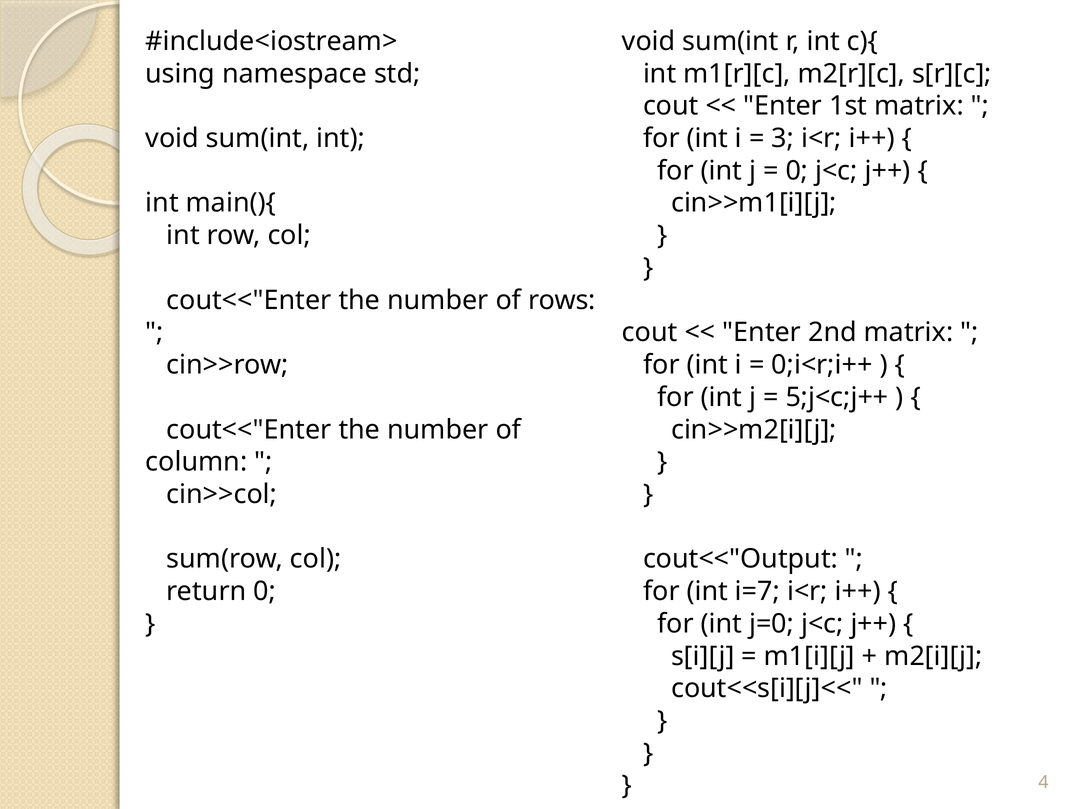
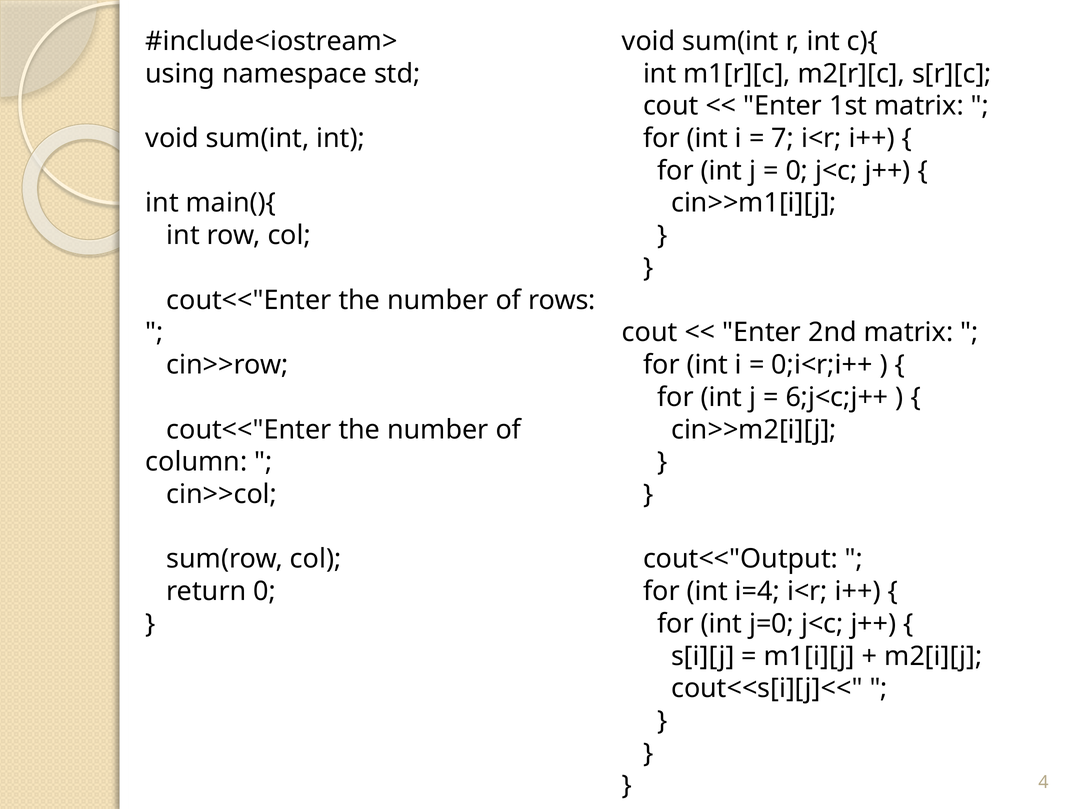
3: 3 -> 7 (783, 138)
5;j<c;j++: 5;j<c;j++ -> 6;j<c;j++ (837, 397)
i=7: i=7 -> i=4 (758, 592)
